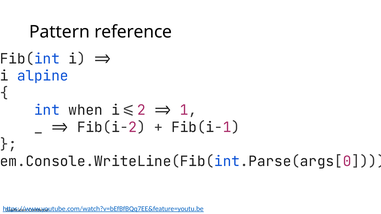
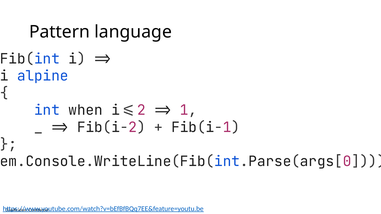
reference: reference -> language (133, 32)
